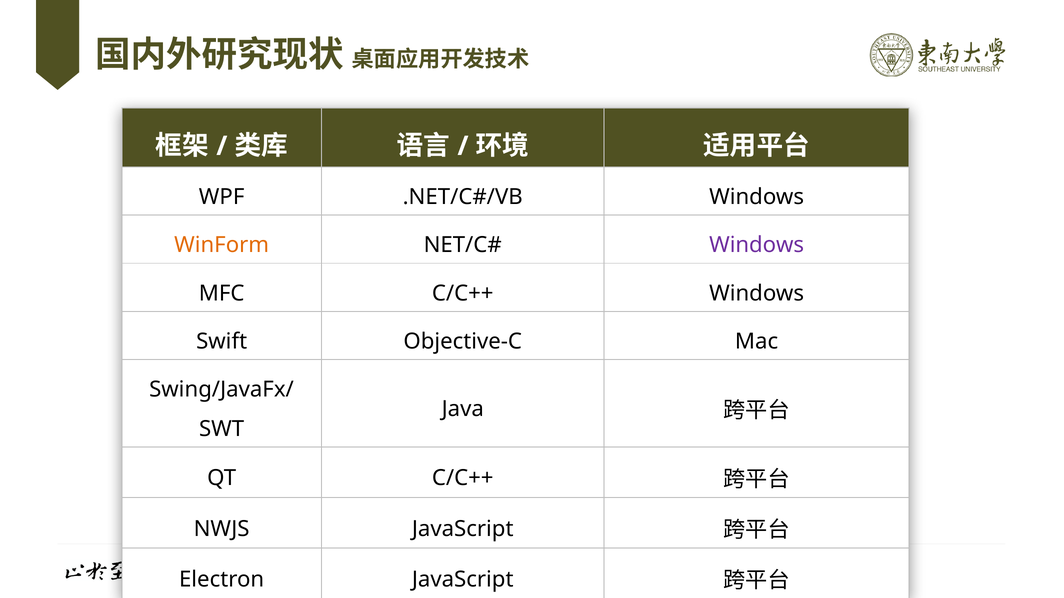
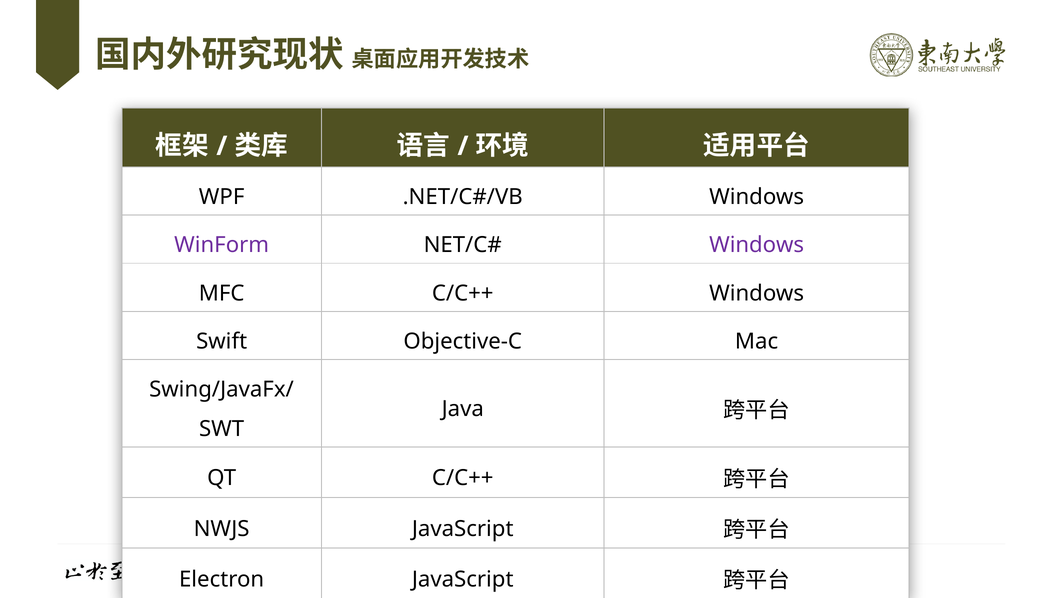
WinForm colour: orange -> purple (222, 245)
